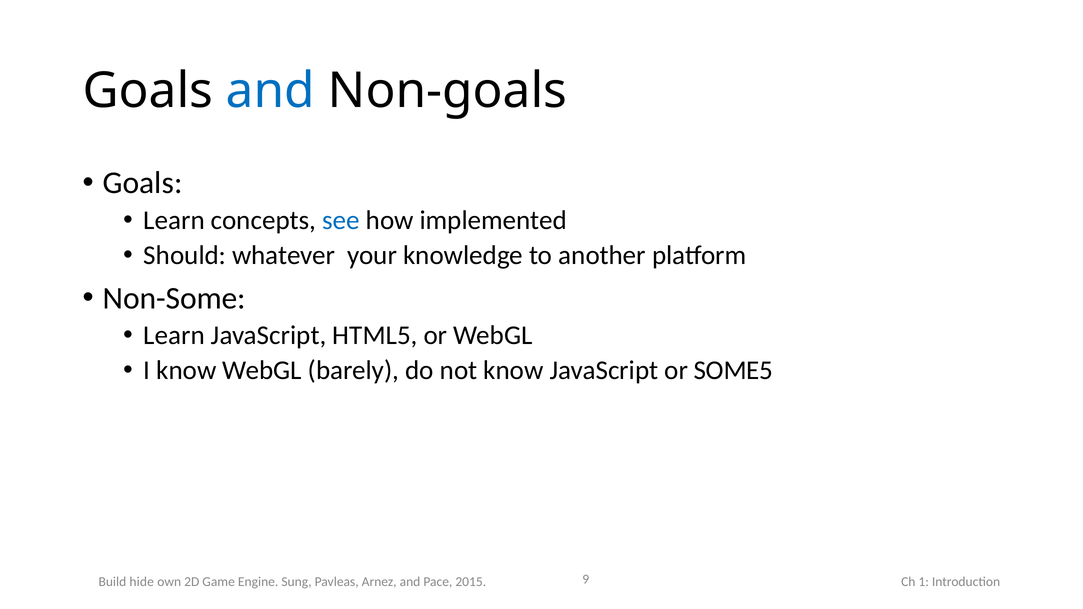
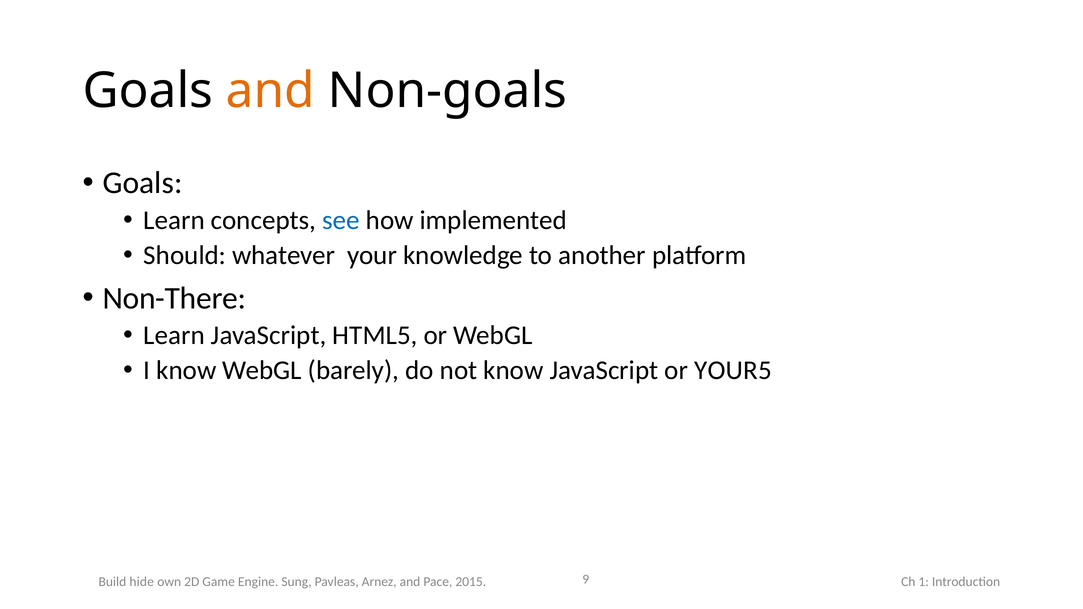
and colour: blue -> orange (270, 91)
Non-Some: Non-Some -> Non-There (174, 298)
SOME5: SOME5 -> YOUR5 (733, 370)
